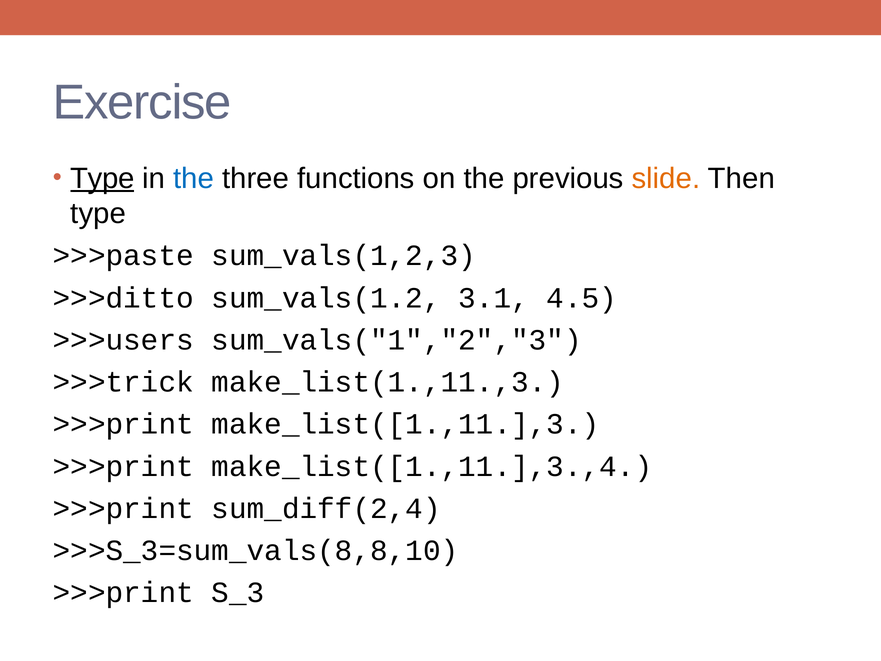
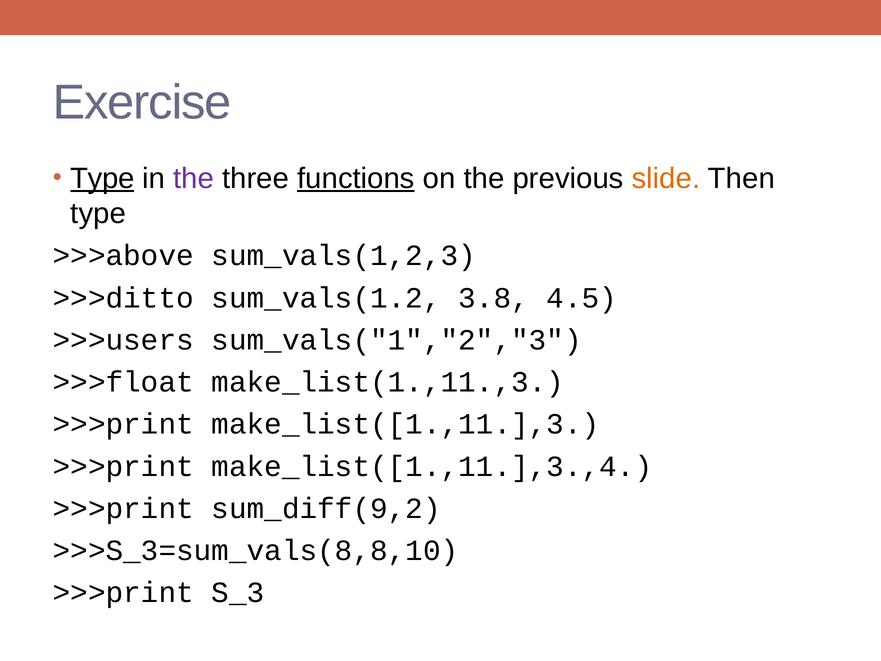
the colour: blue -> purple (194, 178)
functions underline: none -> present (356, 178)
>>>paste: >>>paste -> >>>above (123, 256)
3.1: 3.1 -> 3.8 (494, 298)
>>>trick: >>>trick -> >>>float (123, 382)
sum_diff(2,4: sum_diff(2,4 -> sum_diff(9,2 (326, 508)
